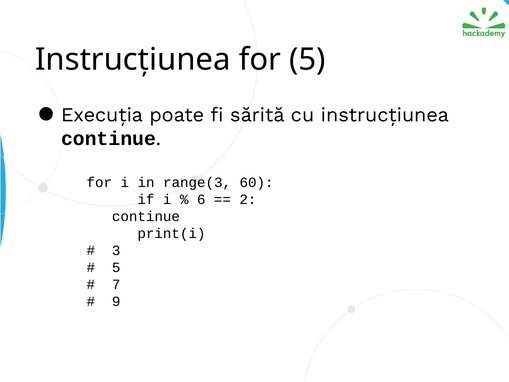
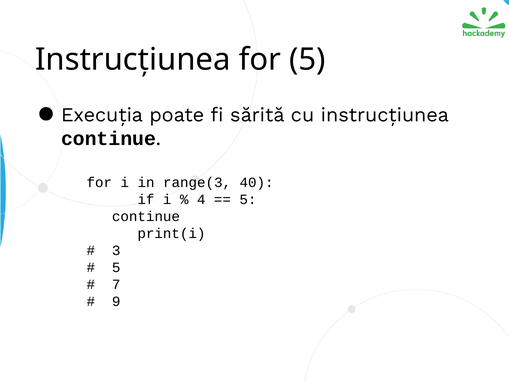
60: 60 -> 40 (257, 182)
6: 6 -> 4 (201, 199)
2: 2 -> 5 (248, 199)
